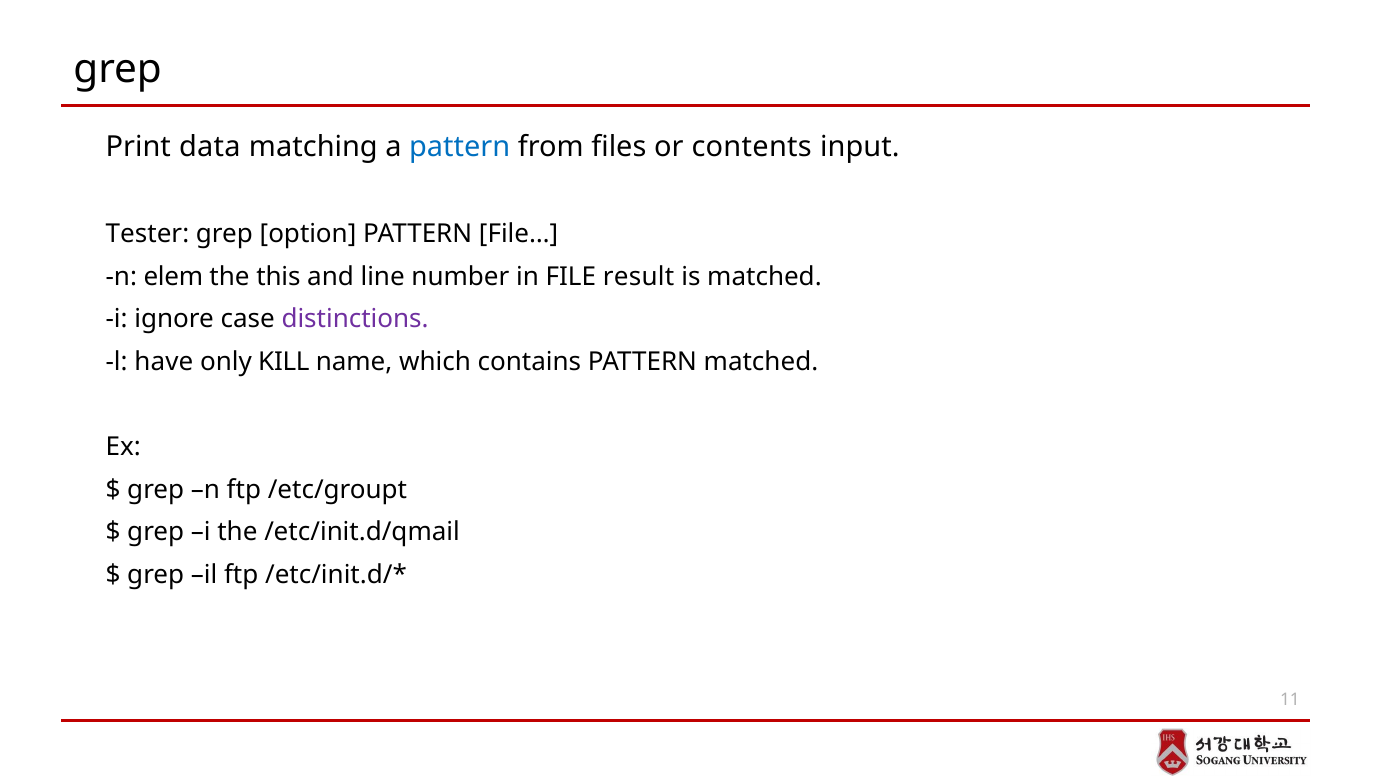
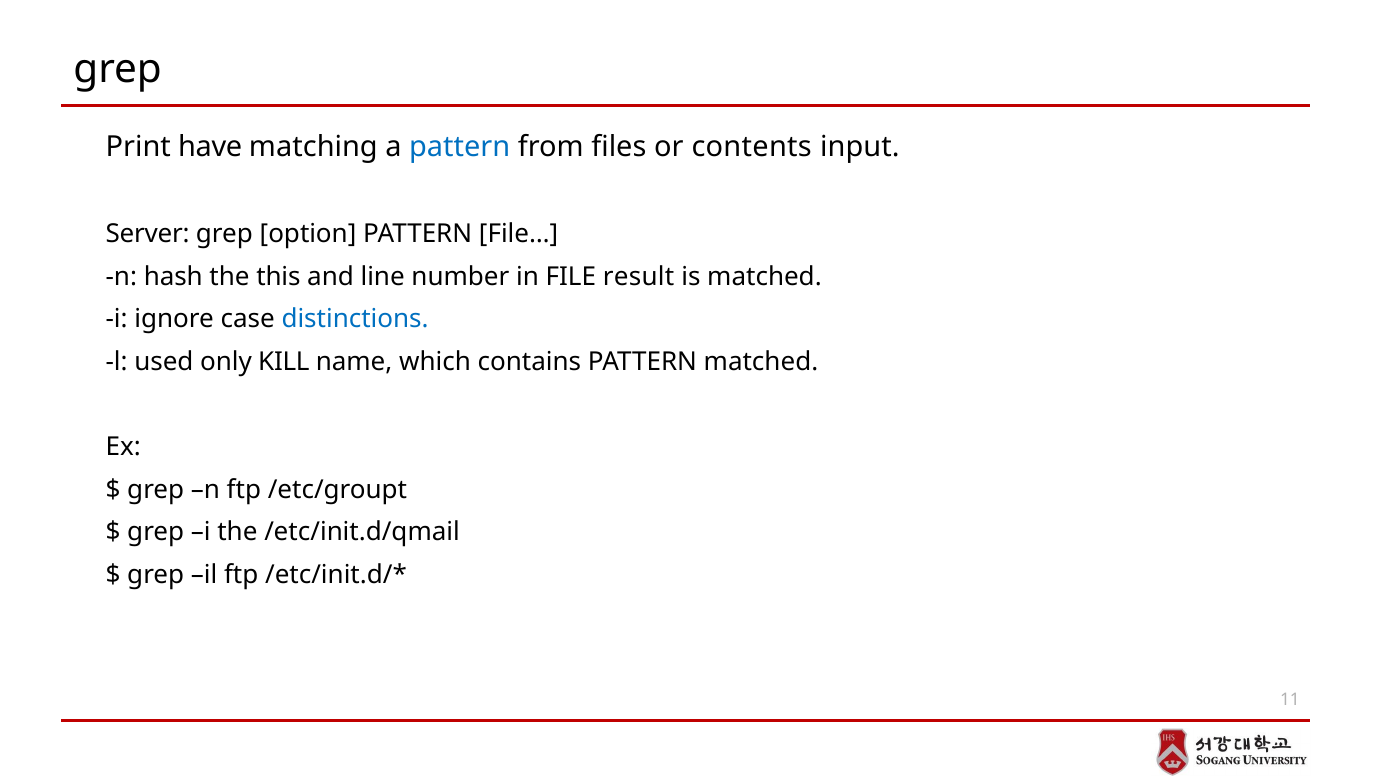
data: data -> have (210, 147)
Tester: Tester -> Server (148, 234)
elem: elem -> hash (173, 277)
distinctions colour: purple -> blue (355, 319)
have: have -> used (164, 362)
